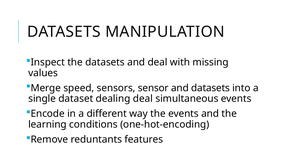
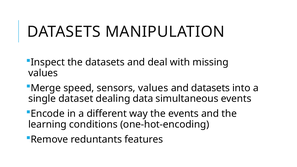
sensors sensor: sensor -> values (153, 88)
dealing deal: deal -> data (143, 99)
